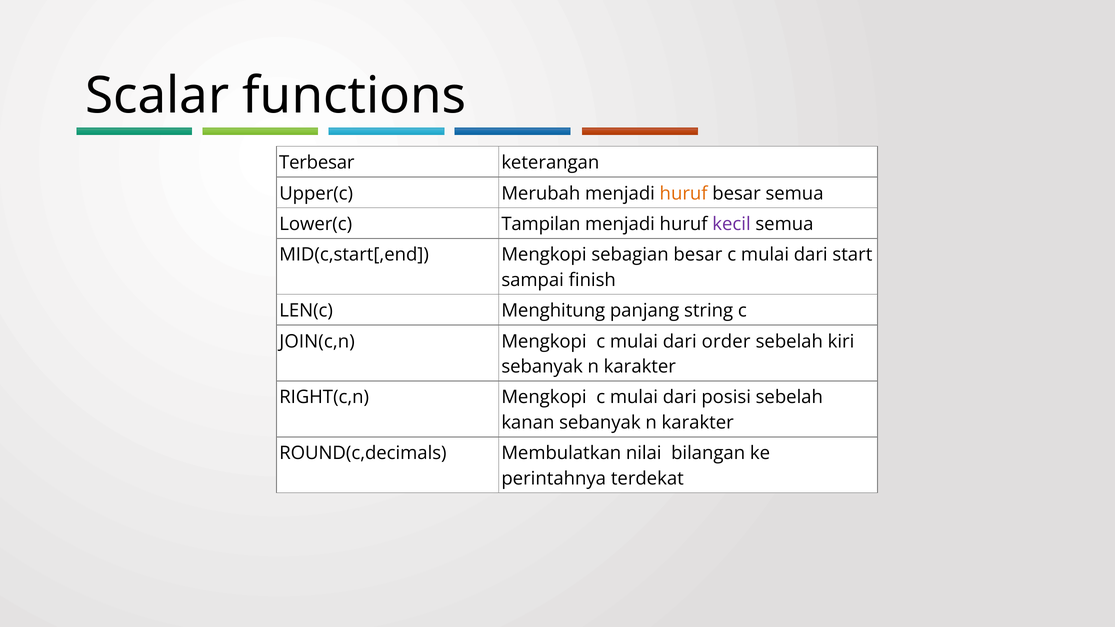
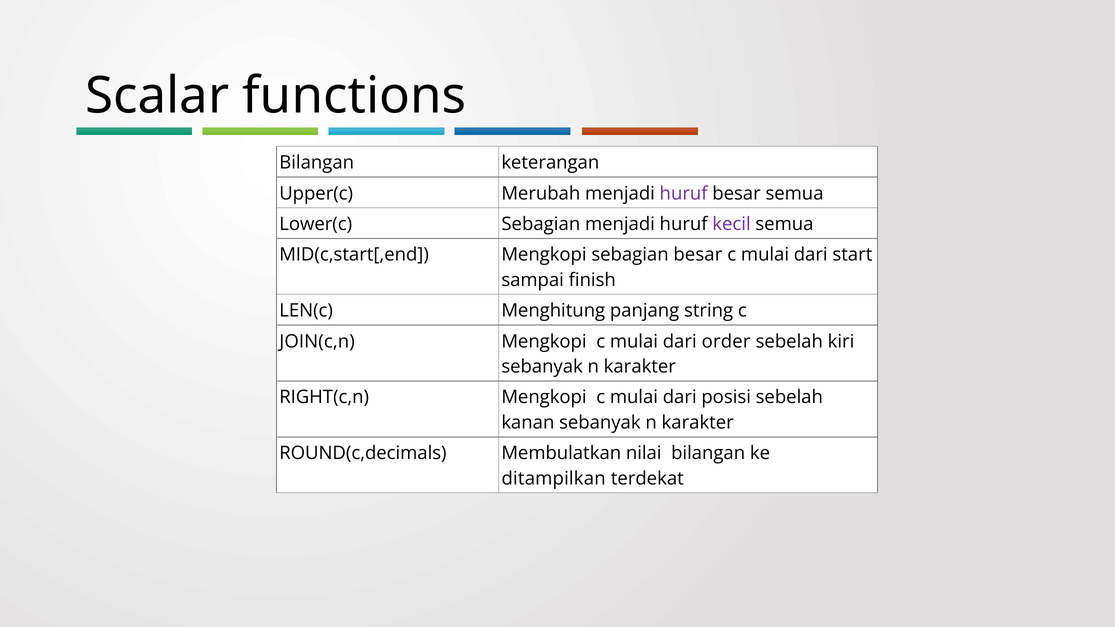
Terbesar: Terbesar -> Bilangan (317, 163)
huruf colour: orange -> purple (684, 193)
Lower(c Tampilan: Tampilan -> Sebagian (541, 224)
perintahnya: perintahnya -> ditampilkan (554, 479)
